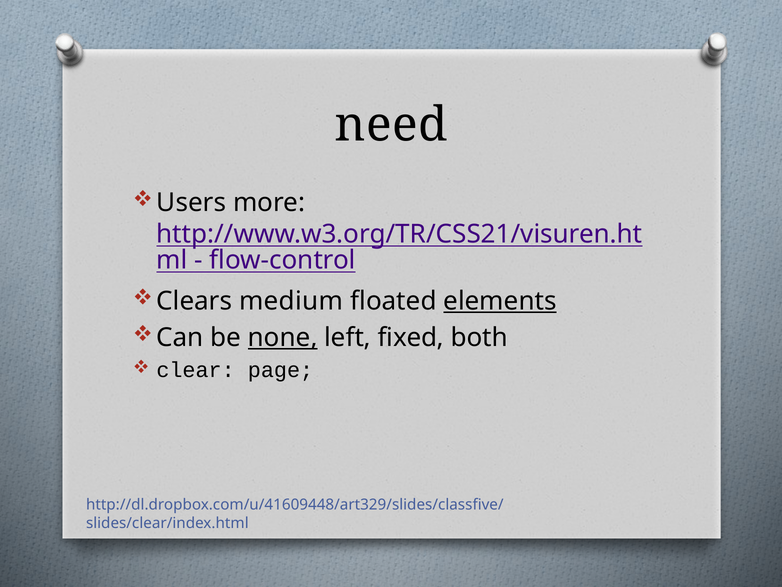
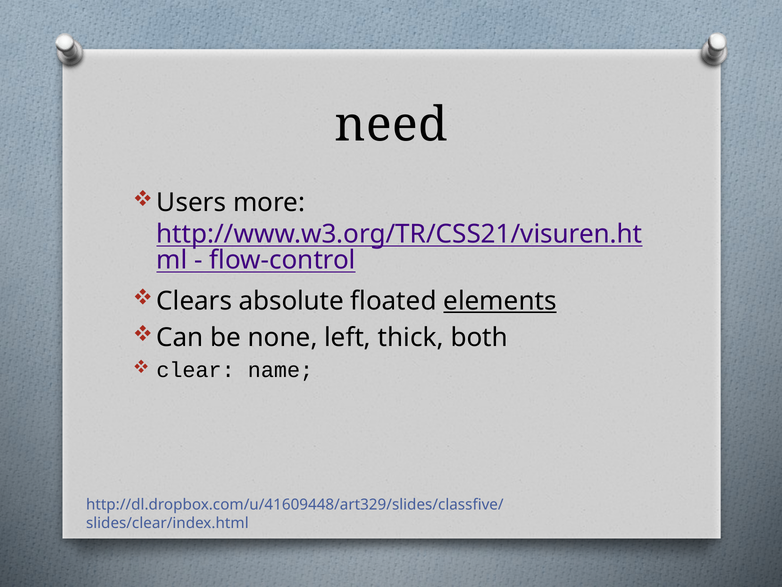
medium: medium -> absolute (291, 301)
none underline: present -> none (283, 337)
fixed: fixed -> thick (411, 337)
page: page -> name (280, 370)
